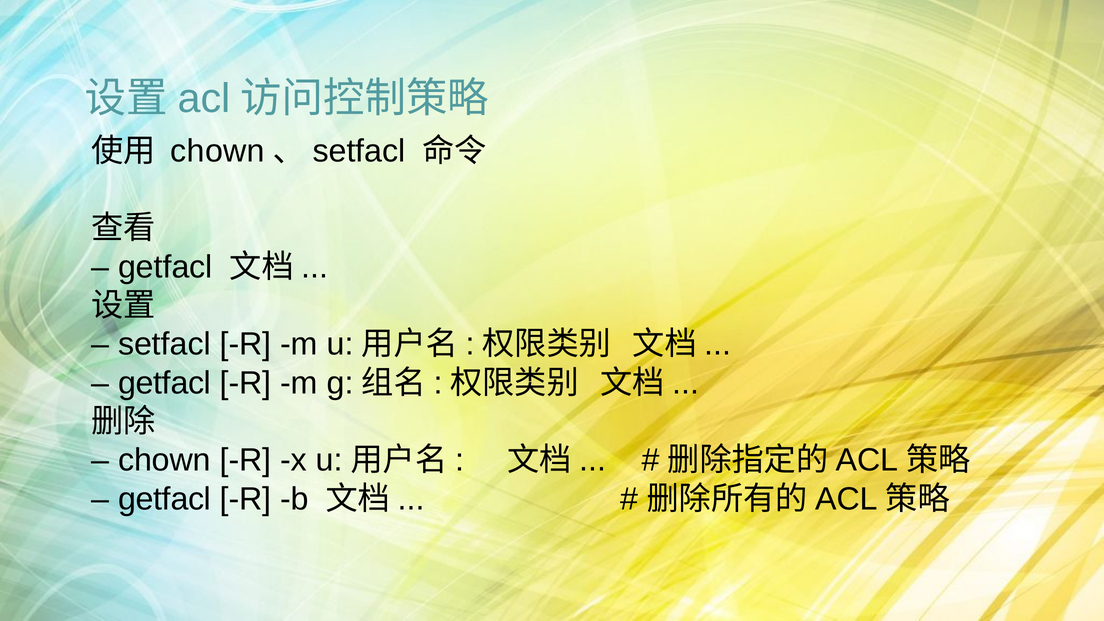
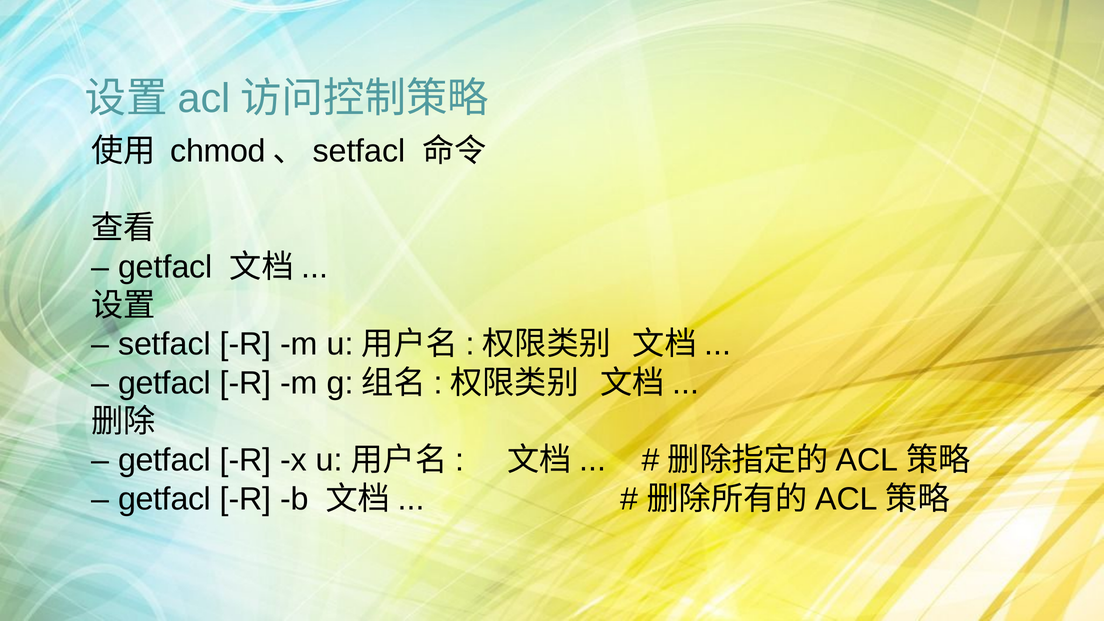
chown: chown -> chmod (218, 151)
chown: chown -> getfacl (165, 460)
